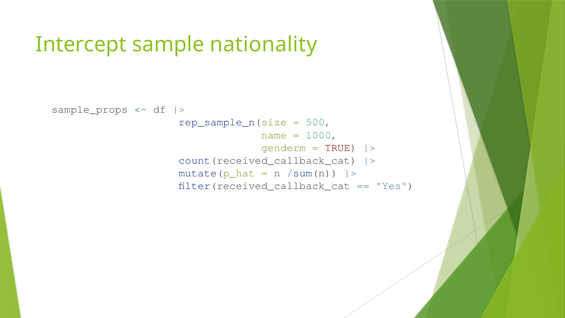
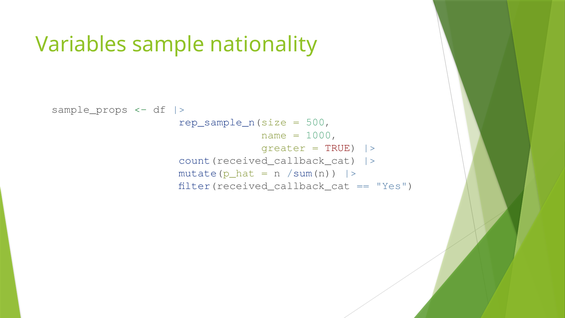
Intercept: Intercept -> Variables (81, 45)
genderm: genderm -> greater (284, 147)
